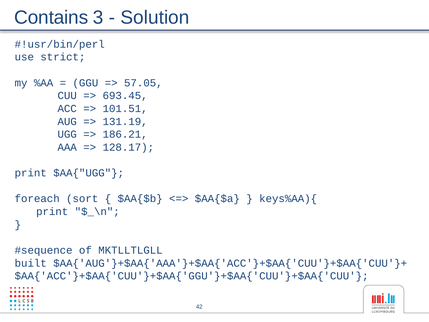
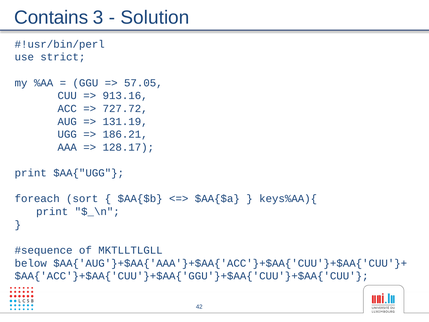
693.45: 693.45 -> 913.16 (125, 96)
101.51: 101.51 -> 727.72 (125, 109)
built: built -> below (31, 263)
